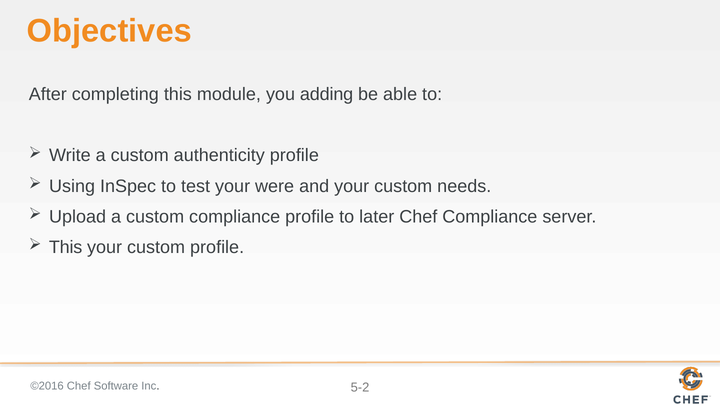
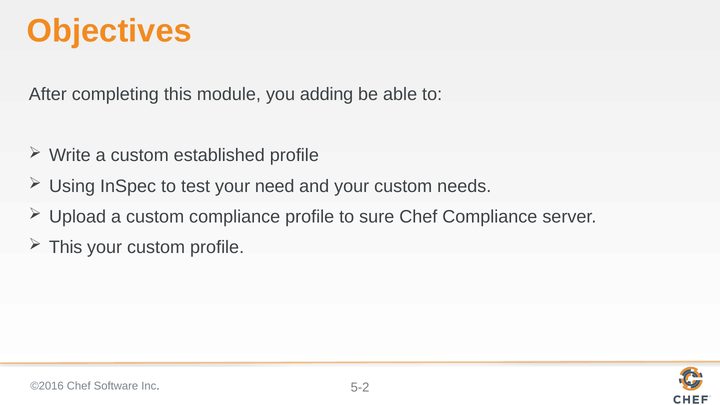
authenticity: authenticity -> established (219, 155)
were: were -> need (275, 186)
later: later -> sure (377, 217)
